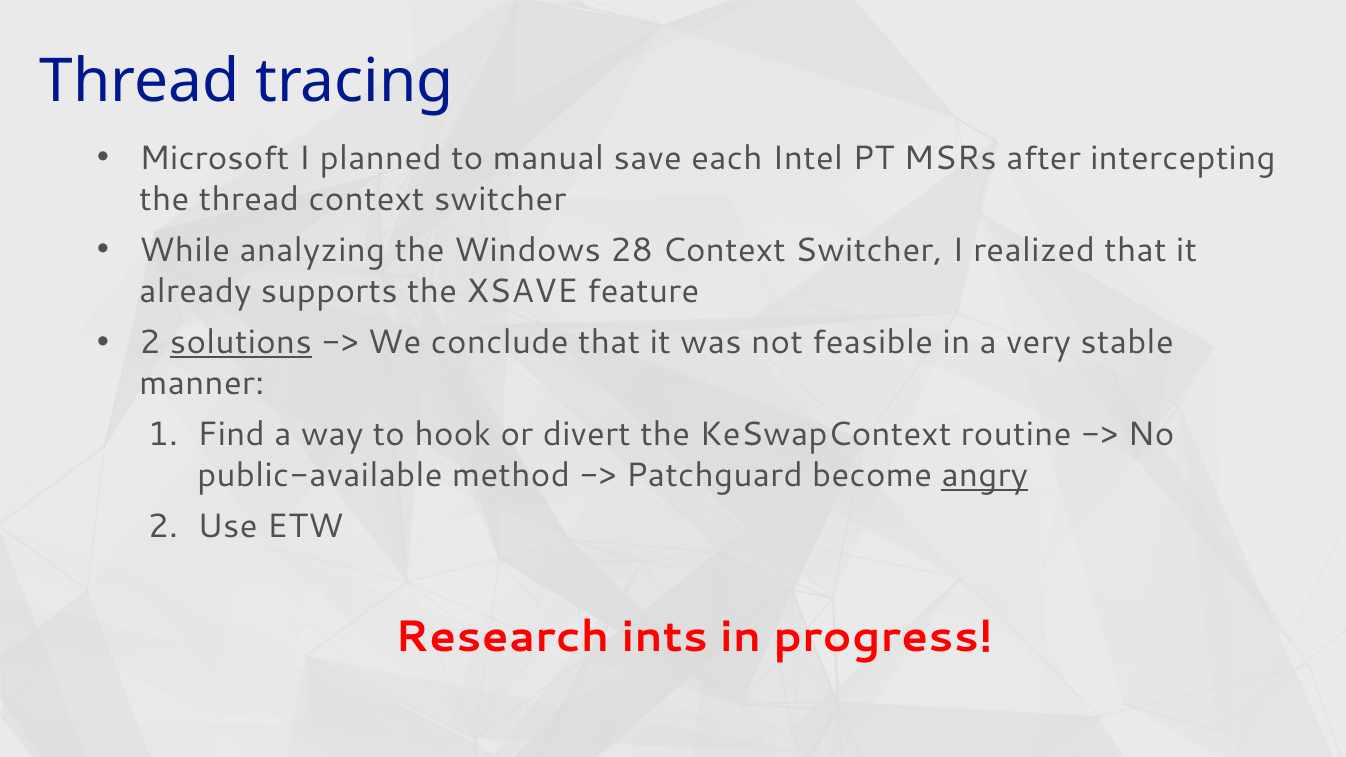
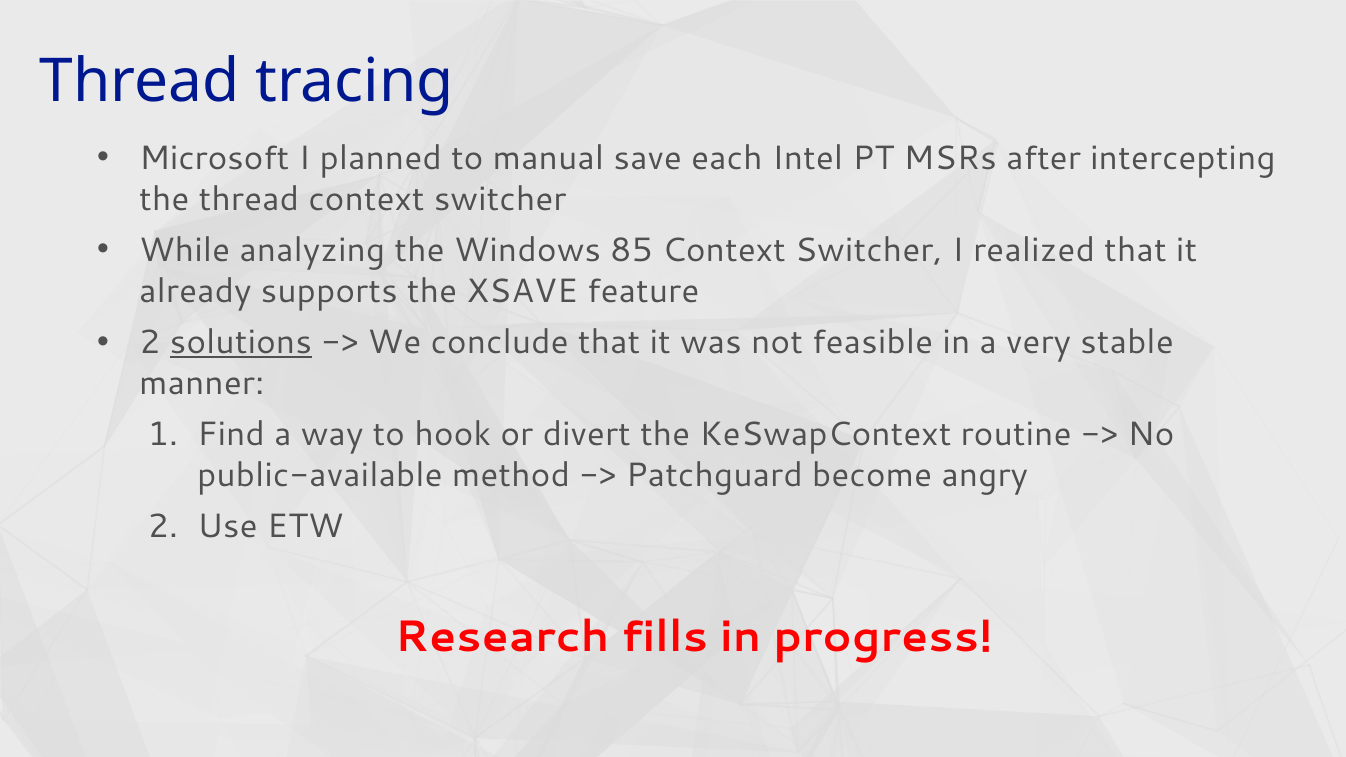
28: 28 -> 85 (632, 251)
angry underline: present -> none (985, 475)
ints: ints -> fills (665, 637)
